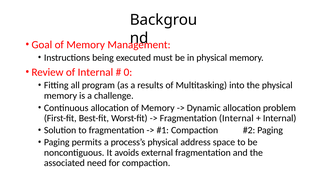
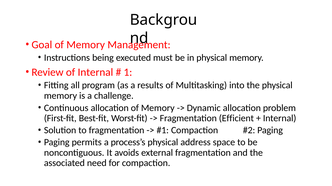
0: 0 -> 1 (128, 72)
Fragmentation Internal: Internal -> Efficient (236, 119)
